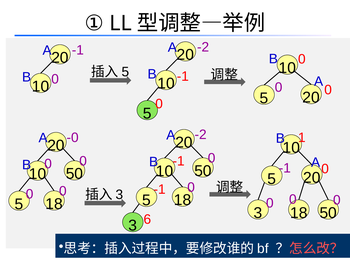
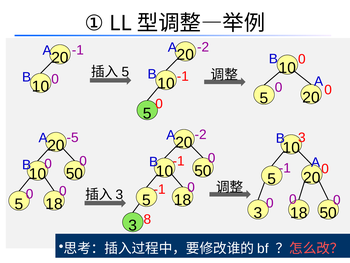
-0: -0 -> -5 (73, 137)
B 1: 1 -> 3 (302, 137)
6: 6 -> 8 (147, 219)
